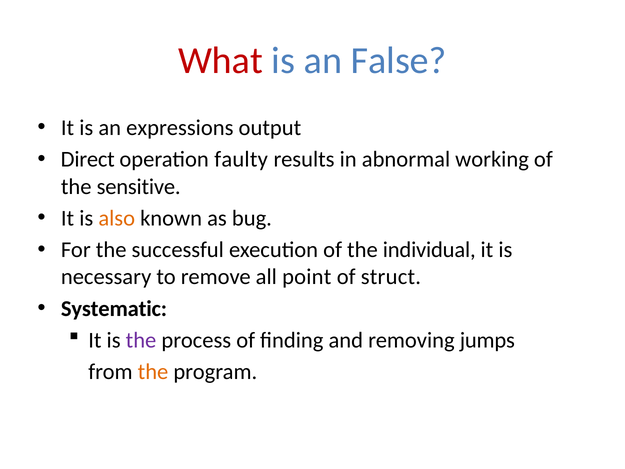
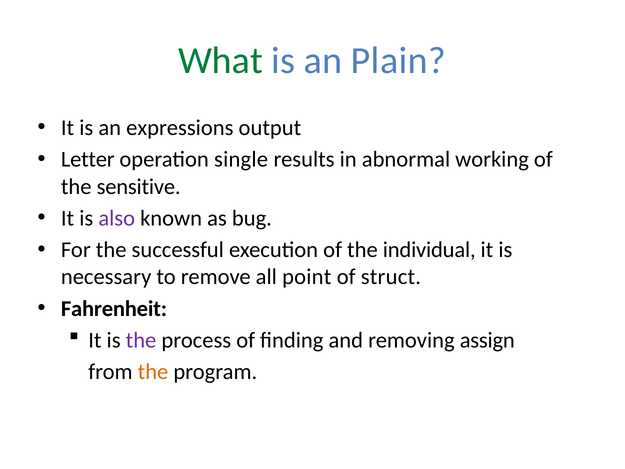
What colour: red -> green (221, 61)
False: False -> Plain (398, 61)
Direct: Direct -> Letter (88, 159)
faulty: faulty -> single (241, 159)
also colour: orange -> purple (117, 218)
Systematic: Systematic -> Fahrenheit (114, 309)
jumps: jumps -> assign (487, 340)
